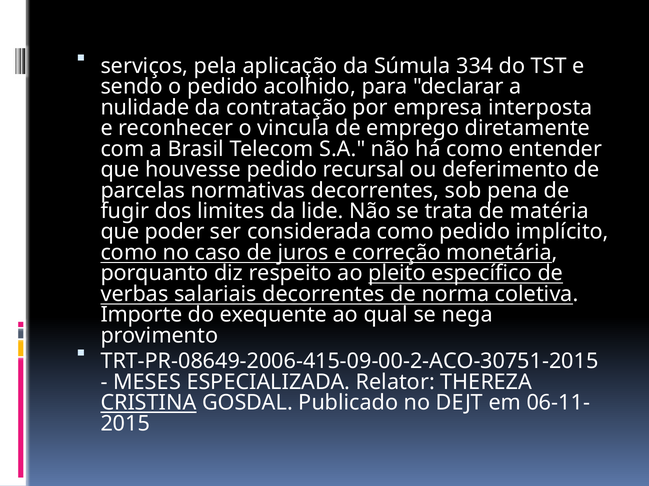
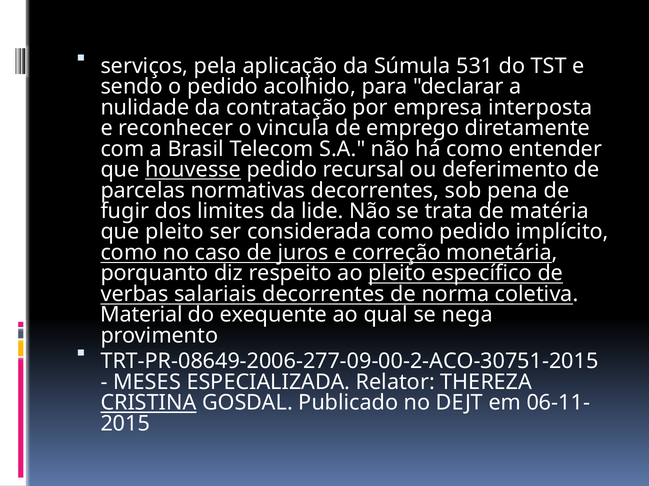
334: 334 -> 531 (475, 66)
houvesse underline: none -> present (193, 170)
que poder: poder -> pleito (175, 232)
Importe: Importe -> Material (142, 315)
TRT-PR-08649-2006-415-09-00-2-ACO-30751-2015: TRT-PR-08649-2006-415-09-00-2-ACO-30751-2015 -> TRT-PR-08649-2006-277-09-00-2-ACO-30751-2015 (349, 362)
